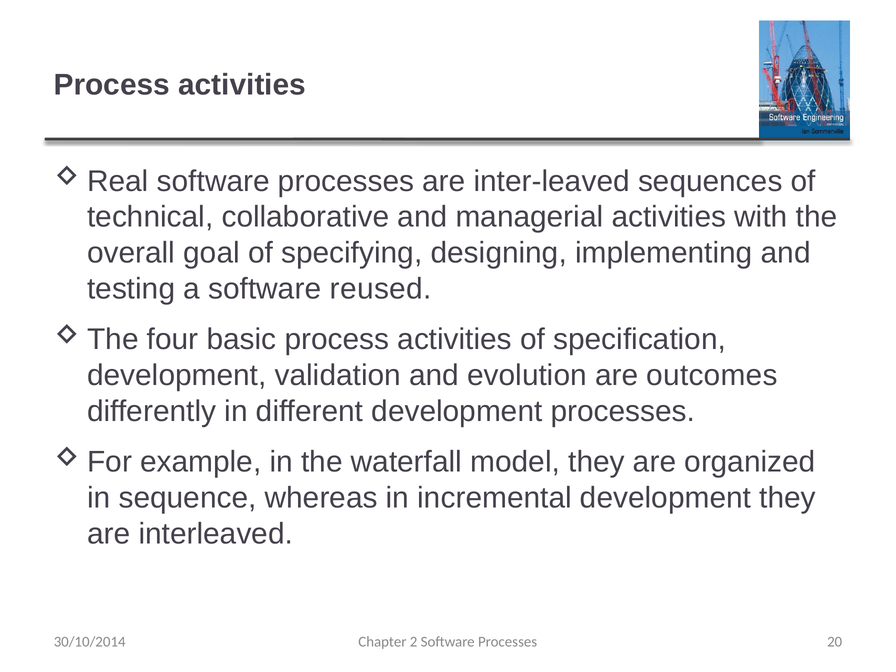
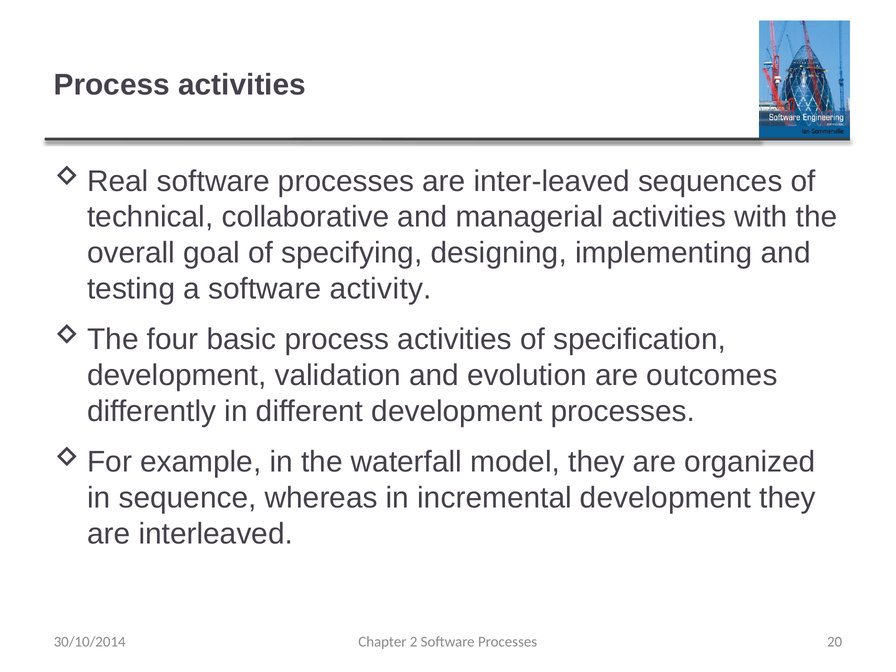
reused: reused -> activity (381, 289)
